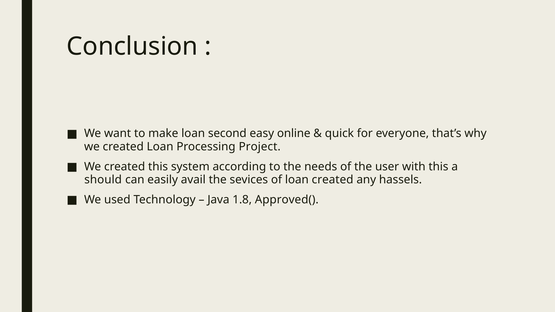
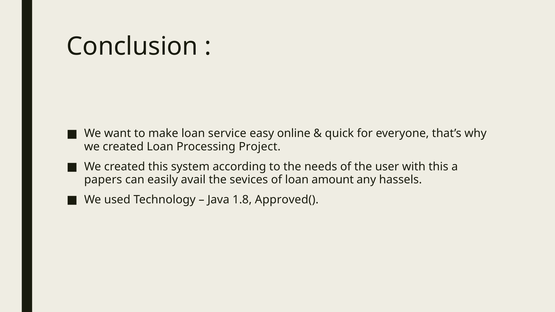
second: second -> service (227, 134)
should: should -> papers (103, 180)
loan created: created -> amount (333, 180)
